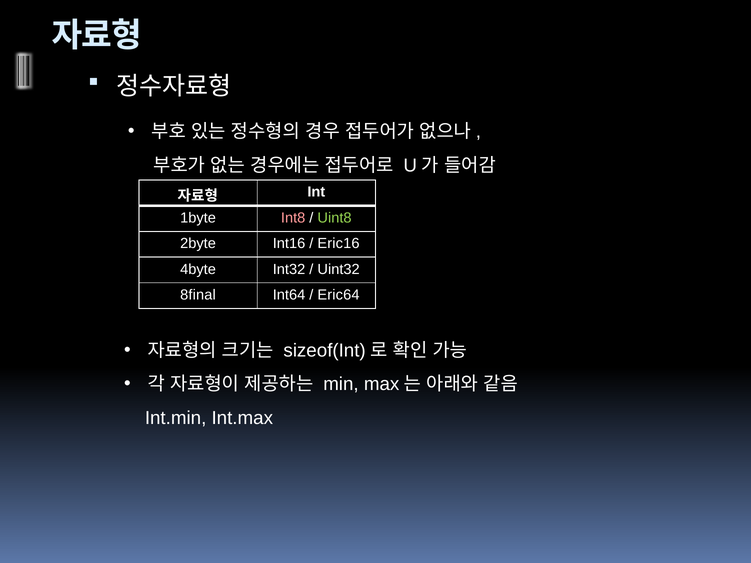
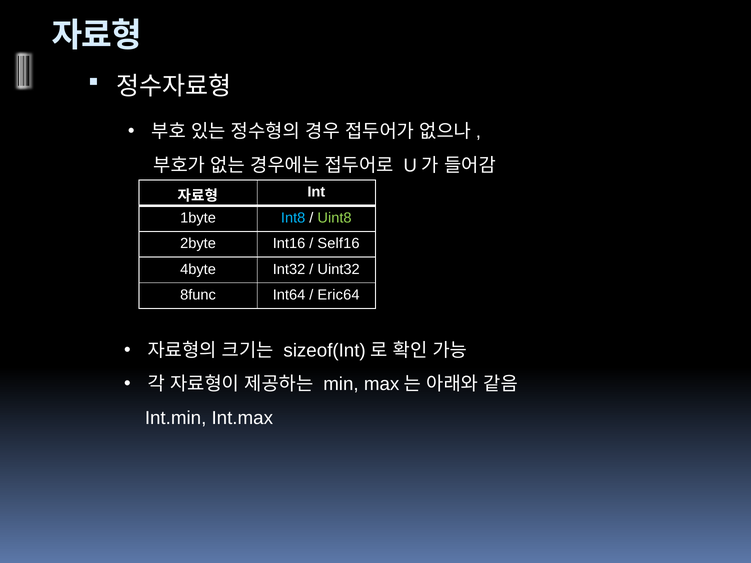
Int8 colour: pink -> light blue (293, 218)
Eric16: Eric16 -> Self16 (338, 244)
8final: 8final -> 8func (198, 295)
